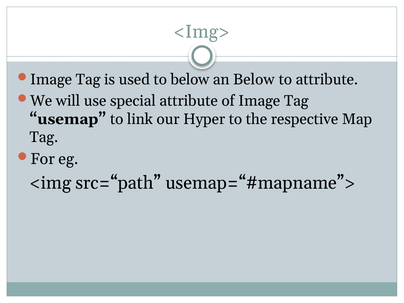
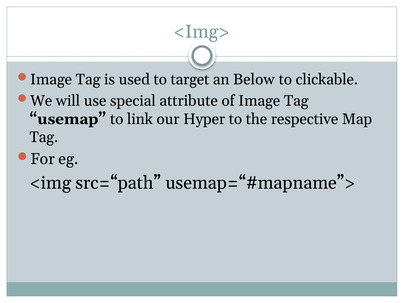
to below: below -> target (190, 80)
to attribute: attribute -> clickable (327, 80)
